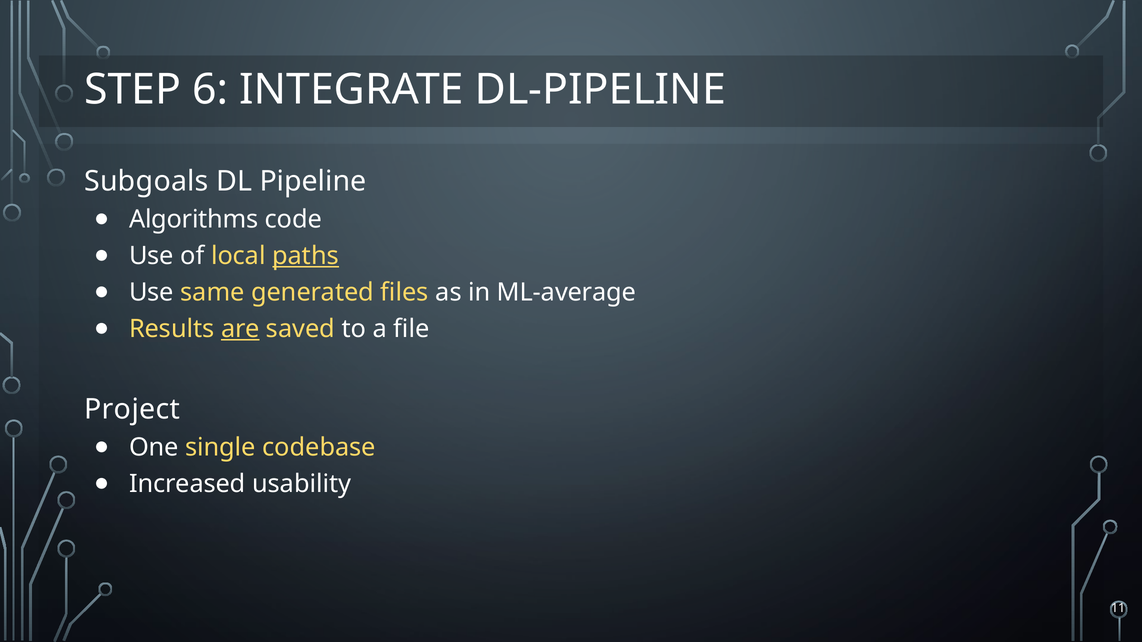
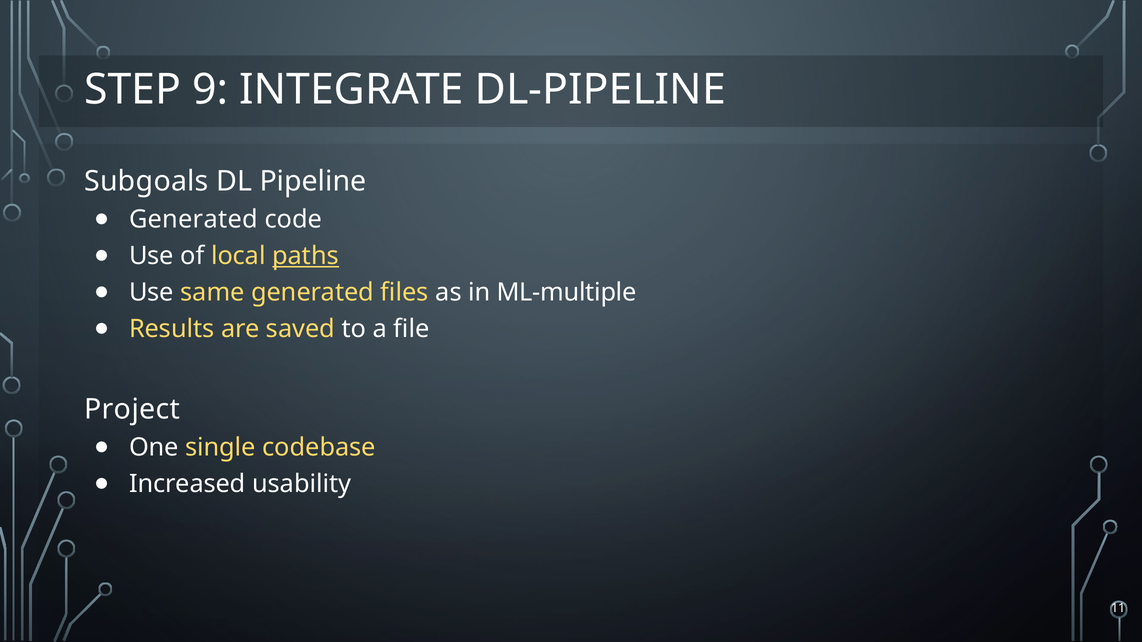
6: 6 -> 9 (210, 90)
Algorithms: Algorithms -> Generated (193, 219)
ML-average: ML-average -> ML-multiple (567, 293)
are underline: present -> none (240, 329)
